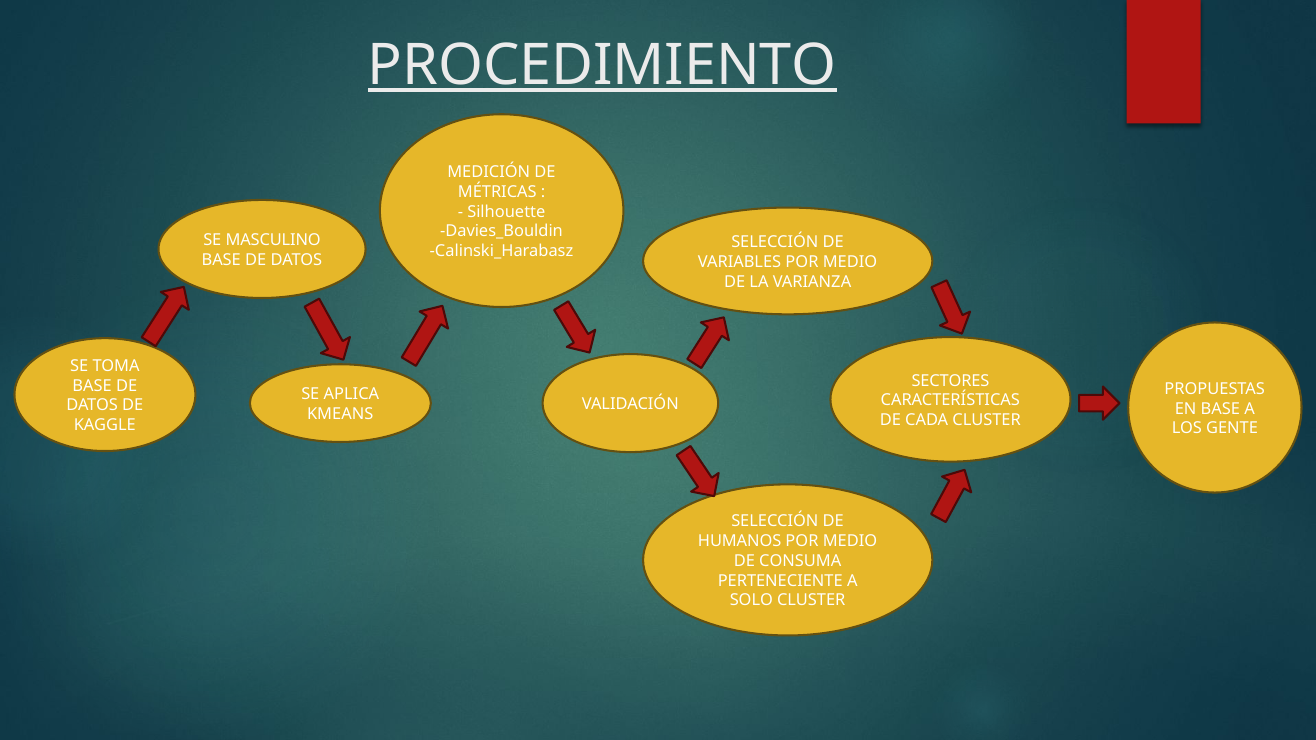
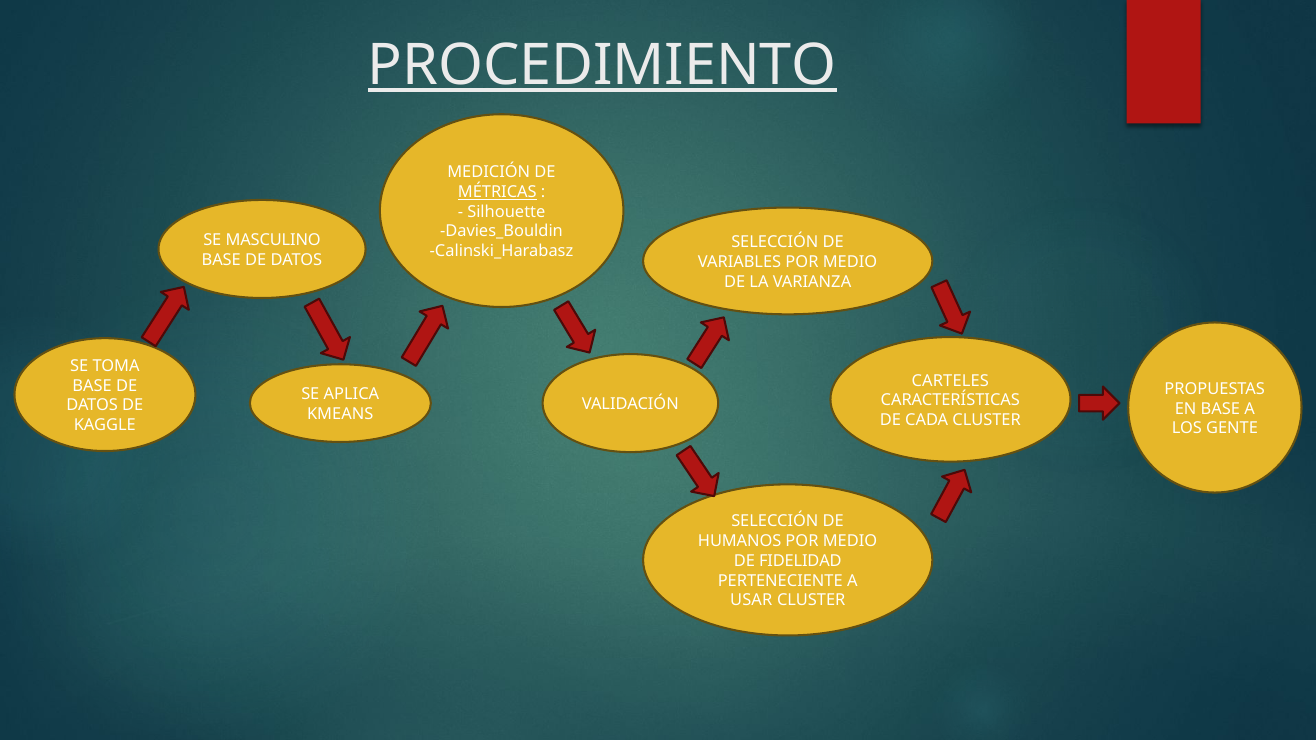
MÉTRICAS underline: none -> present (497, 192)
SECTORES: SECTORES -> CARTELES (950, 381)
CONSUMA: CONSUMA -> FIDELIDAD (800, 561)
SOLO: SOLO -> USAR (751, 601)
